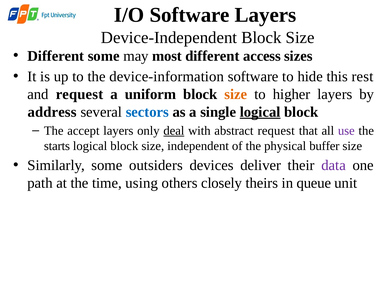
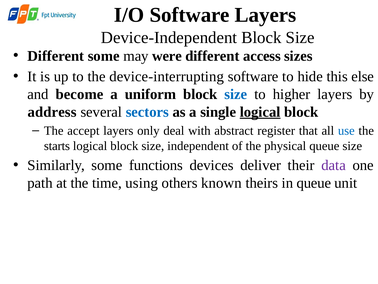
most: most -> were (167, 56)
device-information: device-information -> device-interrupting (167, 76)
rest: rest -> else (363, 76)
and request: request -> become (79, 94)
size colour: orange -> blue (236, 94)
deal underline: present -> none (174, 130)
abstract request: request -> register (276, 130)
use colour: purple -> blue (346, 130)
physical buffer: buffer -> queue (324, 146)
outsiders: outsiders -> functions (156, 165)
closely: closely -> known (221, 183)
